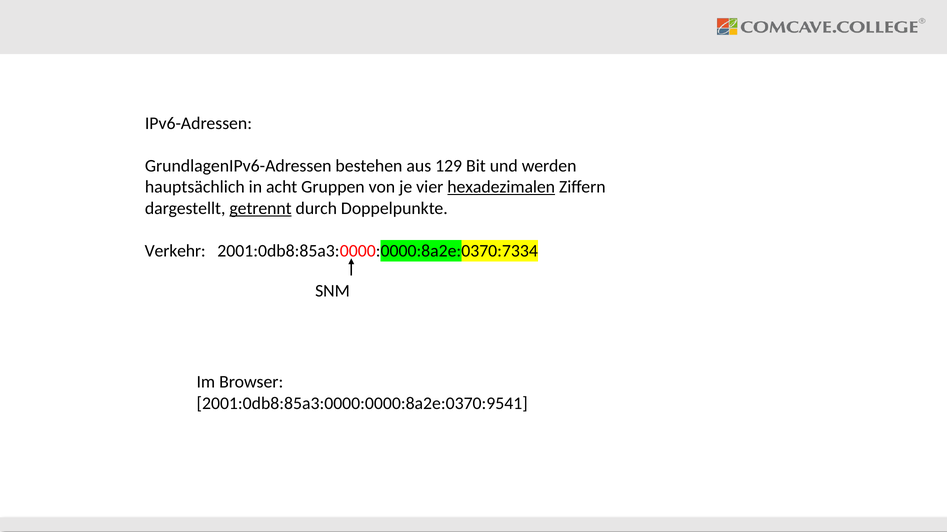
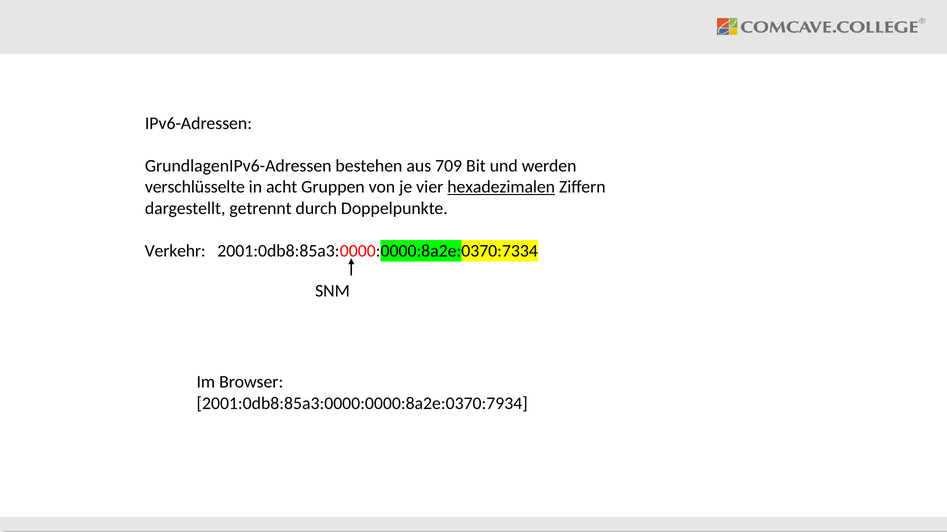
129: 129 -> 709 (449, 166)
hauptsächlich: hauptsächlich -> verschlüsselte (195, 187)
getrennt underline: present -> none (261, 209)
2001:0db8:85a3:0000:0000:8a2e:0370:9541: 2001:0db8:85a3:0000:0000:8a2e:0370:9541 -> 2001:0db8:85a3:0000:0000:8a2e:0370:7934 (362, 404)
